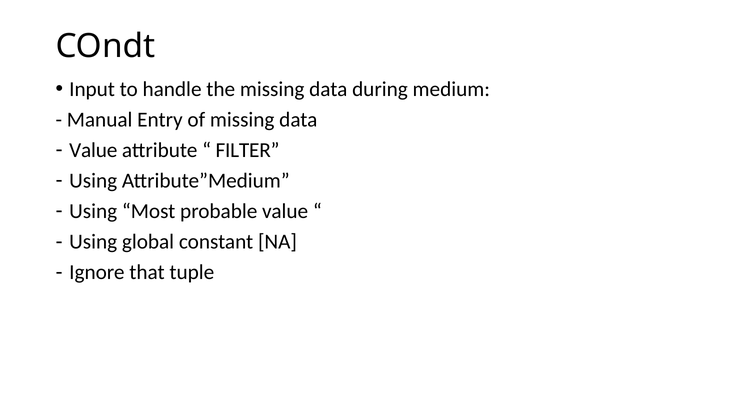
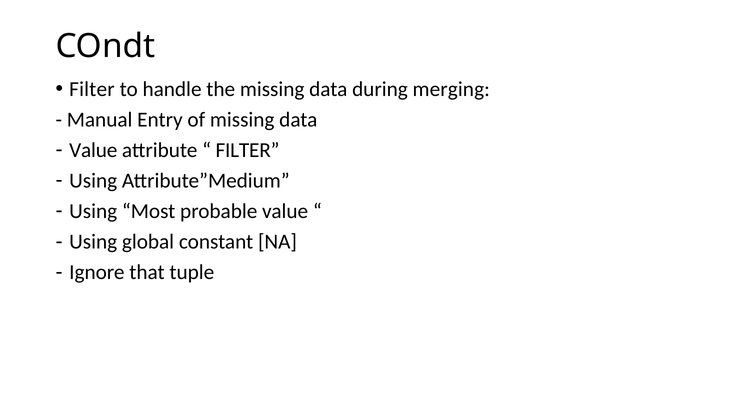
Input: Input -> Filter (92, 89)
medium: medium -> merging (451, 89)
